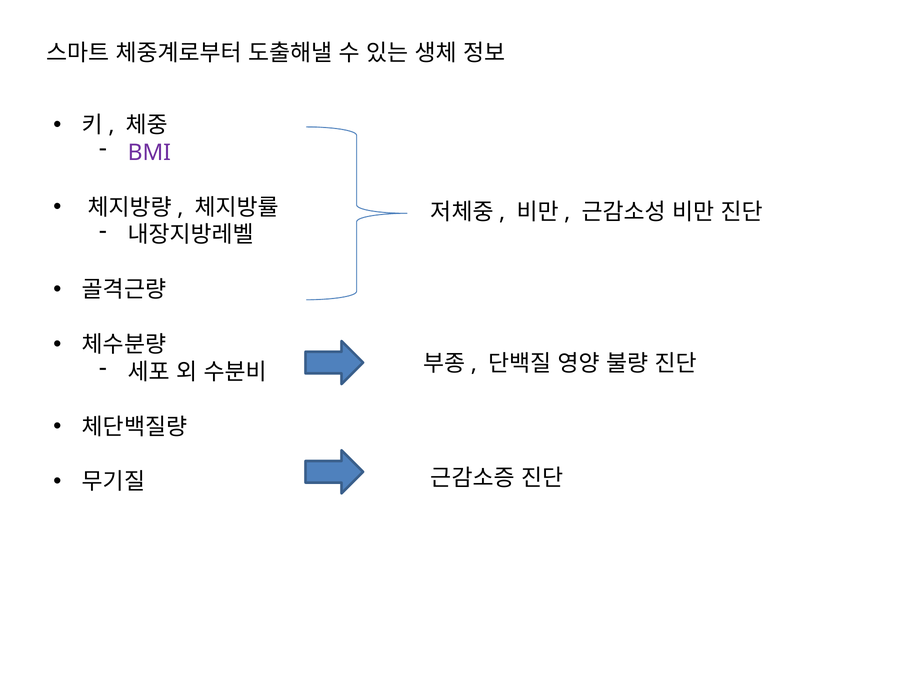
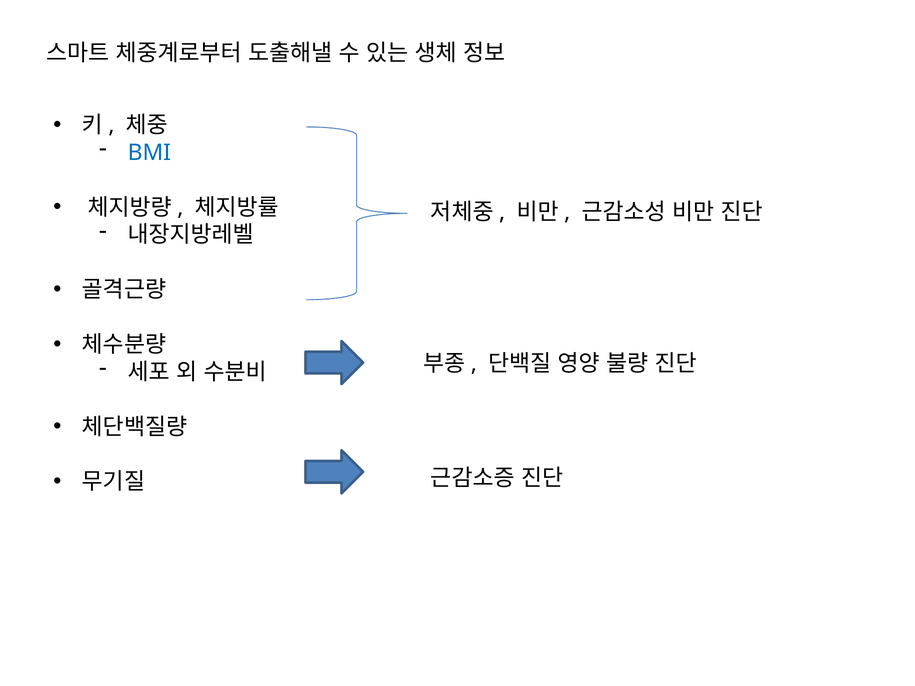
BMI colour: purple -> blue (149, 153)
